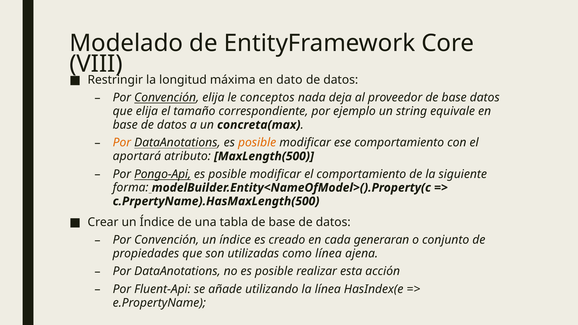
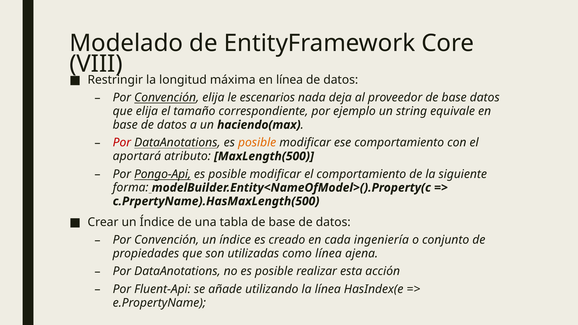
en dato: dato -> línea (290, 80)
conceptos: conceptos -> escenarios (267, 98)
concreta(max: concreta(max -> haciendo(max (259, 125)
Por colour: orange -> red (122, 143)
generaran: generaran -> ingeniería (381, 240)
